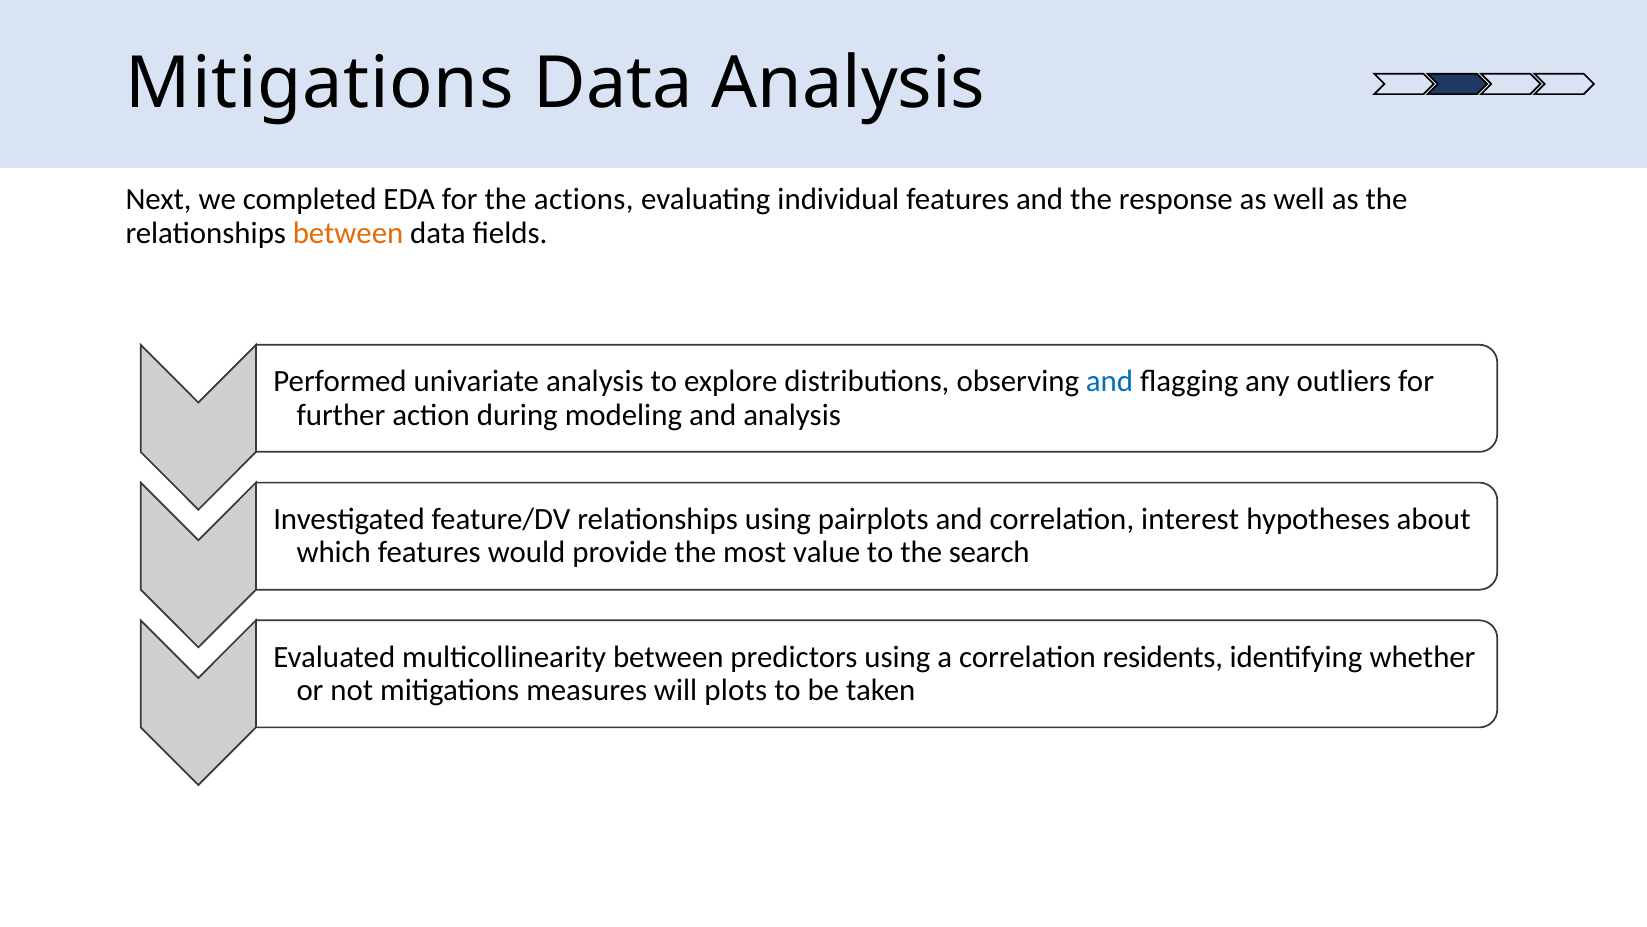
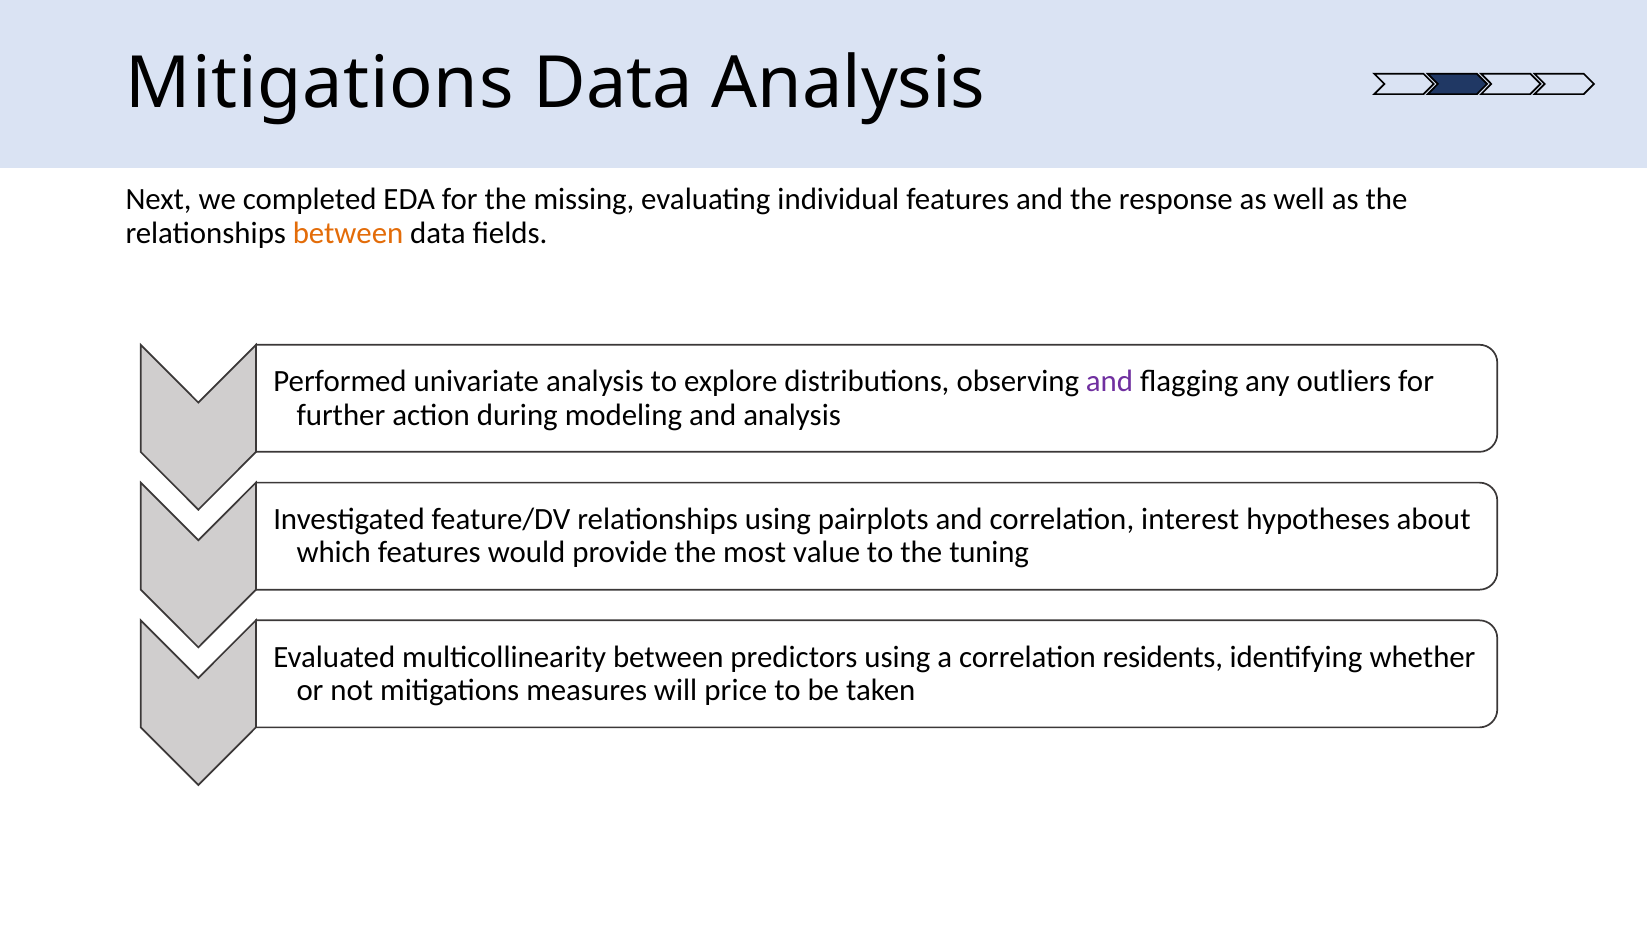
actions: actions -> missing (584, 200)
and colour: blue -> purple (1110, 381)
search: search -> tuning (989, 552)
plots: plots -> price (736, 690)
